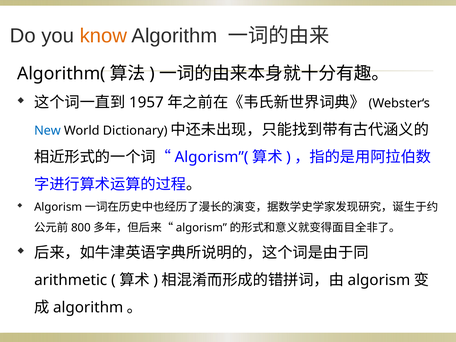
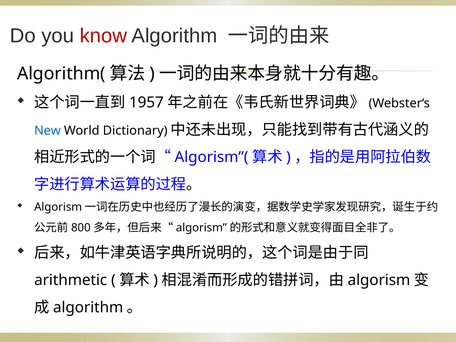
know colour: orange -> red (103, 36)
